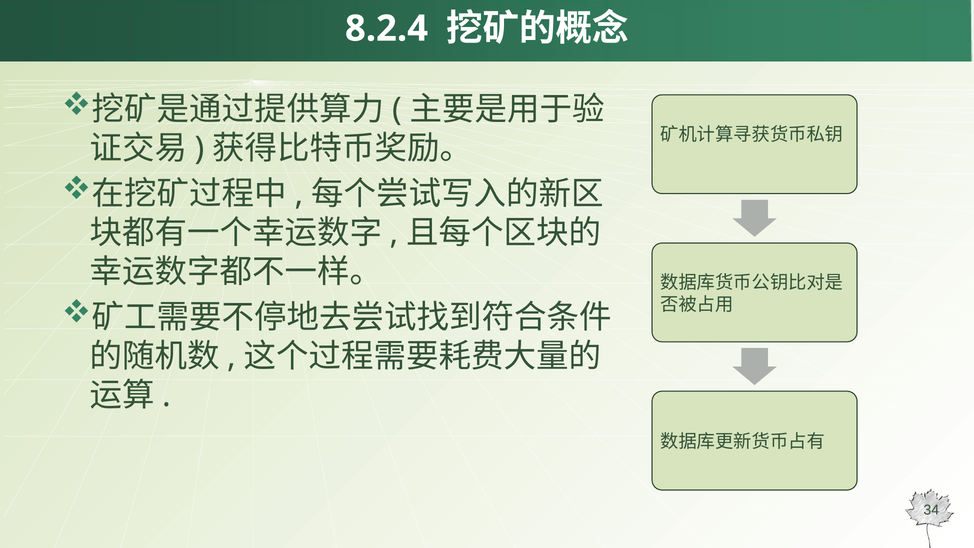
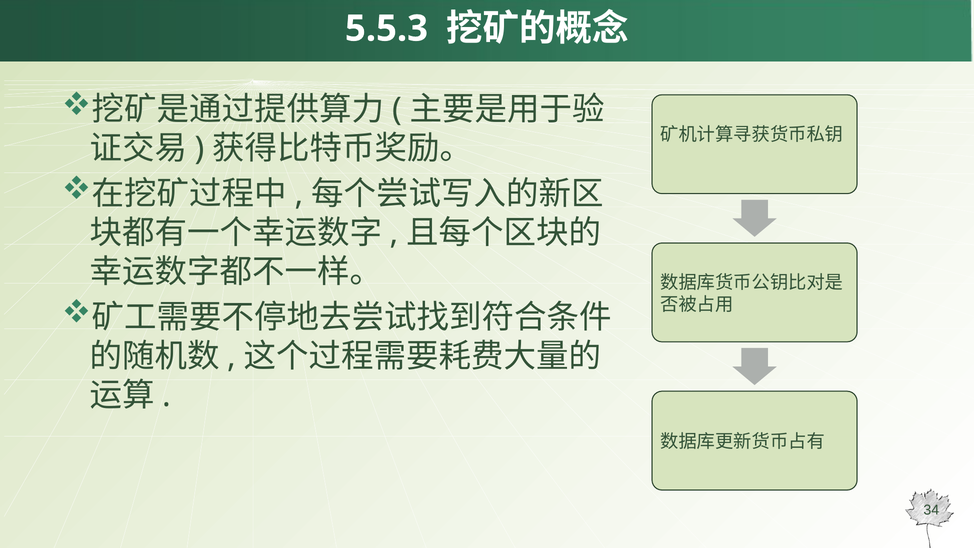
8.2.4: 8.2.4 -> 5.5.3 (386, 29)
